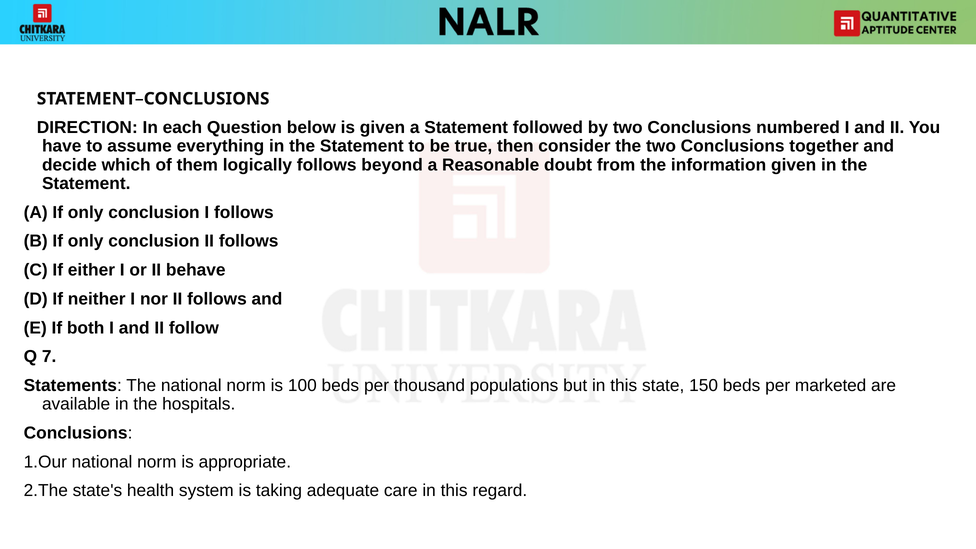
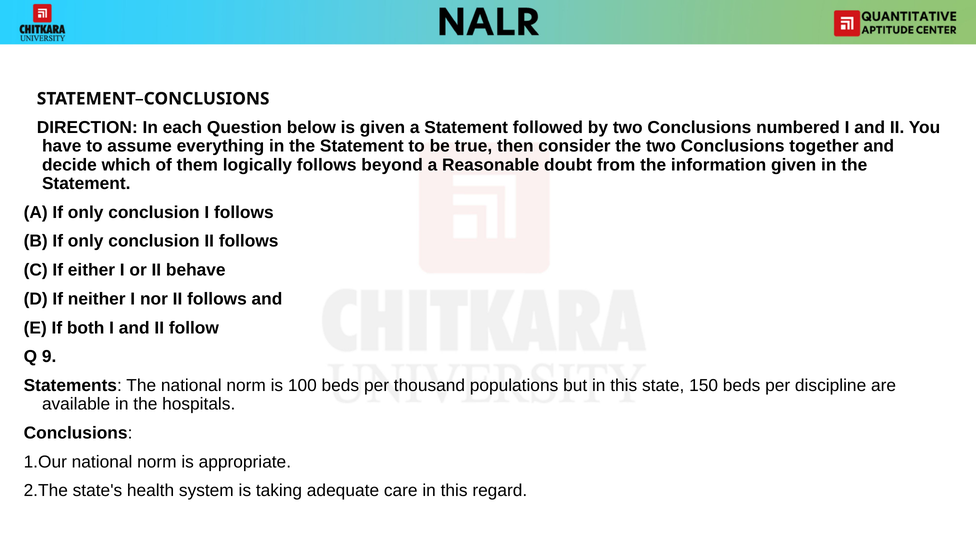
7: 7 -> 9 (49, 357)
marketed: marketed -> discipline (831, 386)
